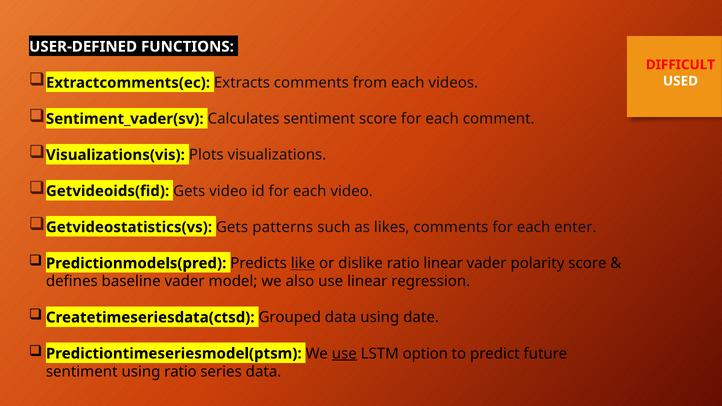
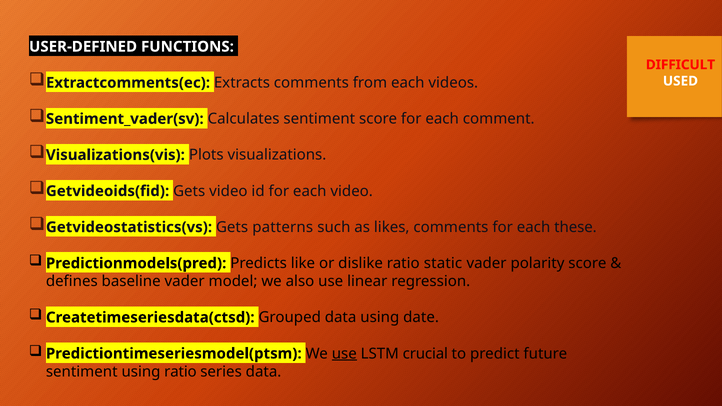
enter: enter -> these (575, 227)
like underline: present -> none (303, 263)
ratio linear: linear -> static (443, 263)
option: option -> crucial (425, 354)
